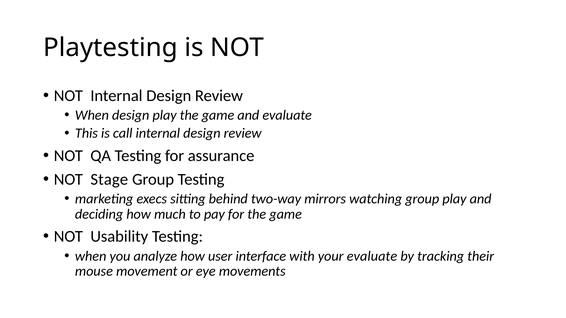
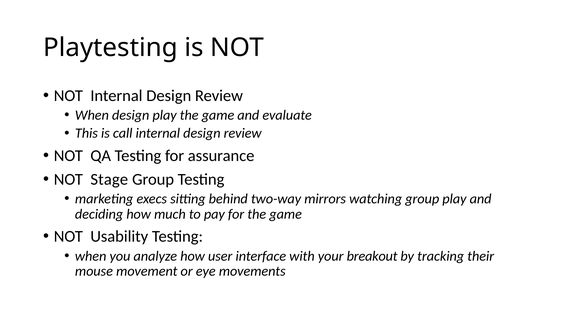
your evaluate: evaluate -> breakout (372, 256)
